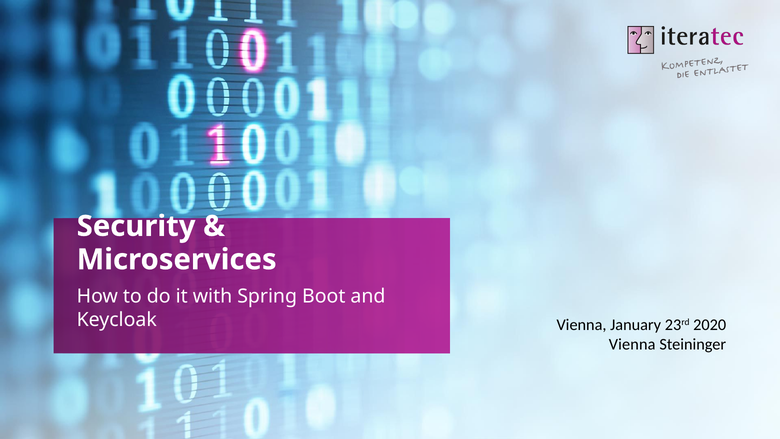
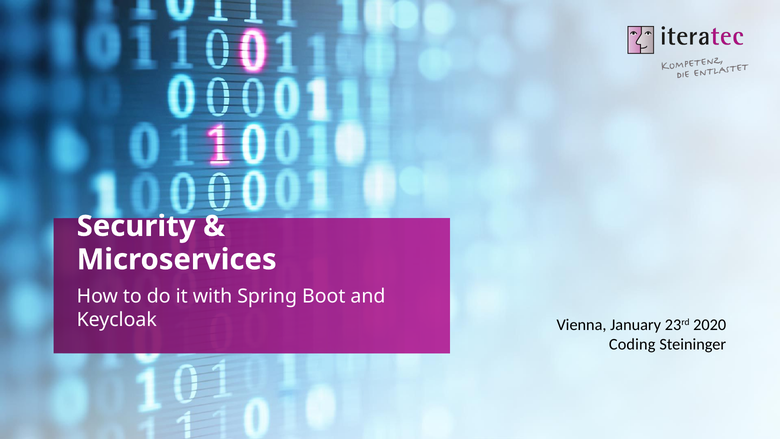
Vienna: Vienna -> Coding (632, 344)
